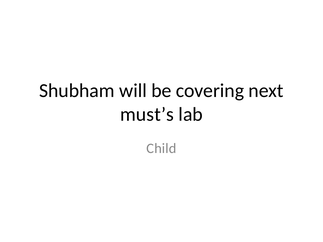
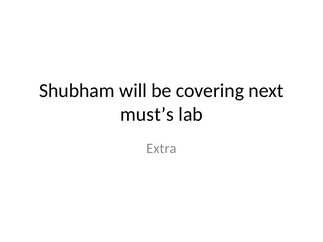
Child: Child -> Extra (161, 149)
